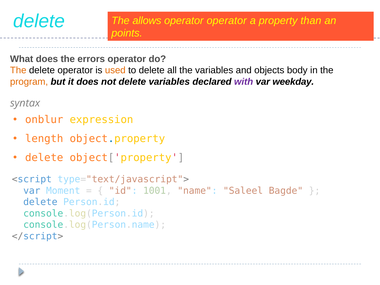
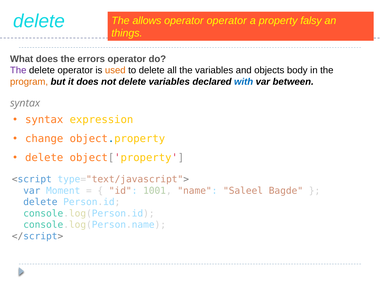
than: than -> falsy (311, 21)
points: points -> things (127, 33)
The colour: orange -> purple (18, 70)
with colour: purple -> blue (244, 82)
weekday: weekday -> between (293, 82)
onblur: onblur -> syntax (44, 120)
length: length -> change (44, 139)
